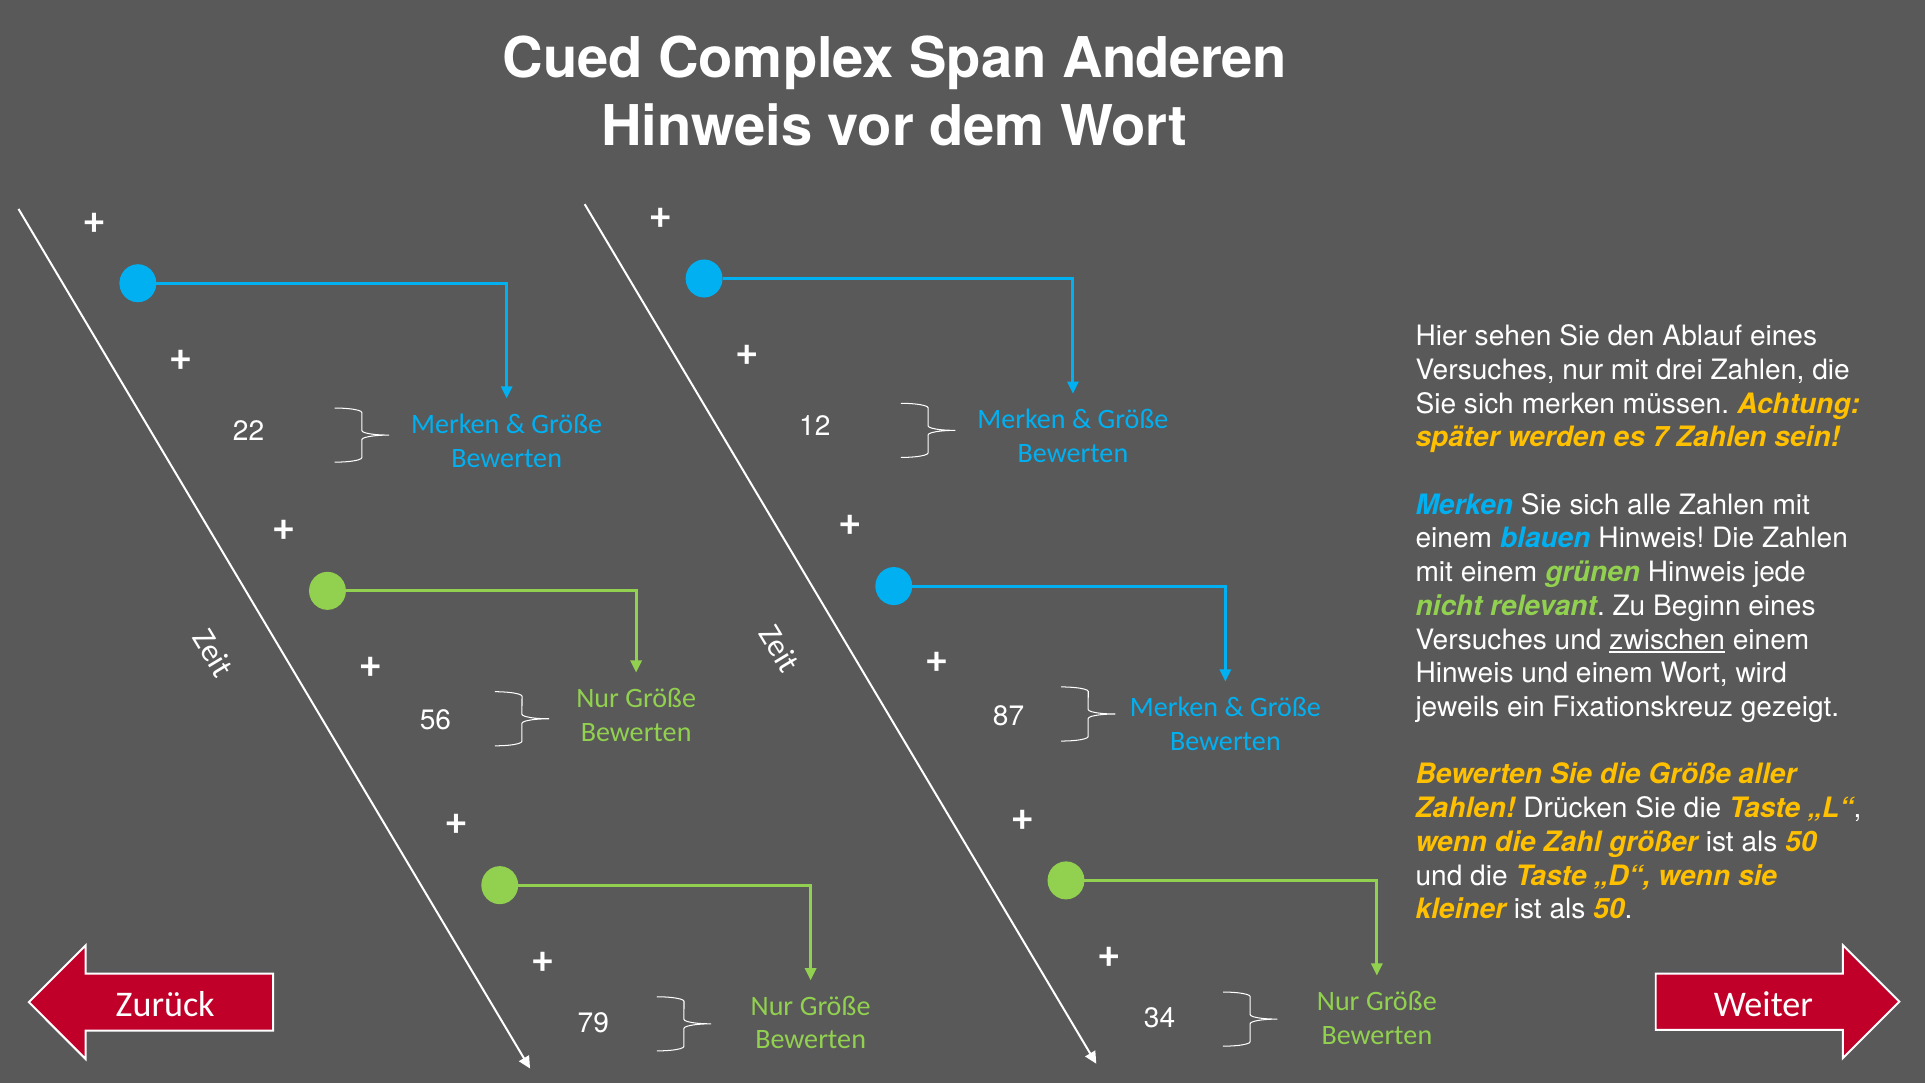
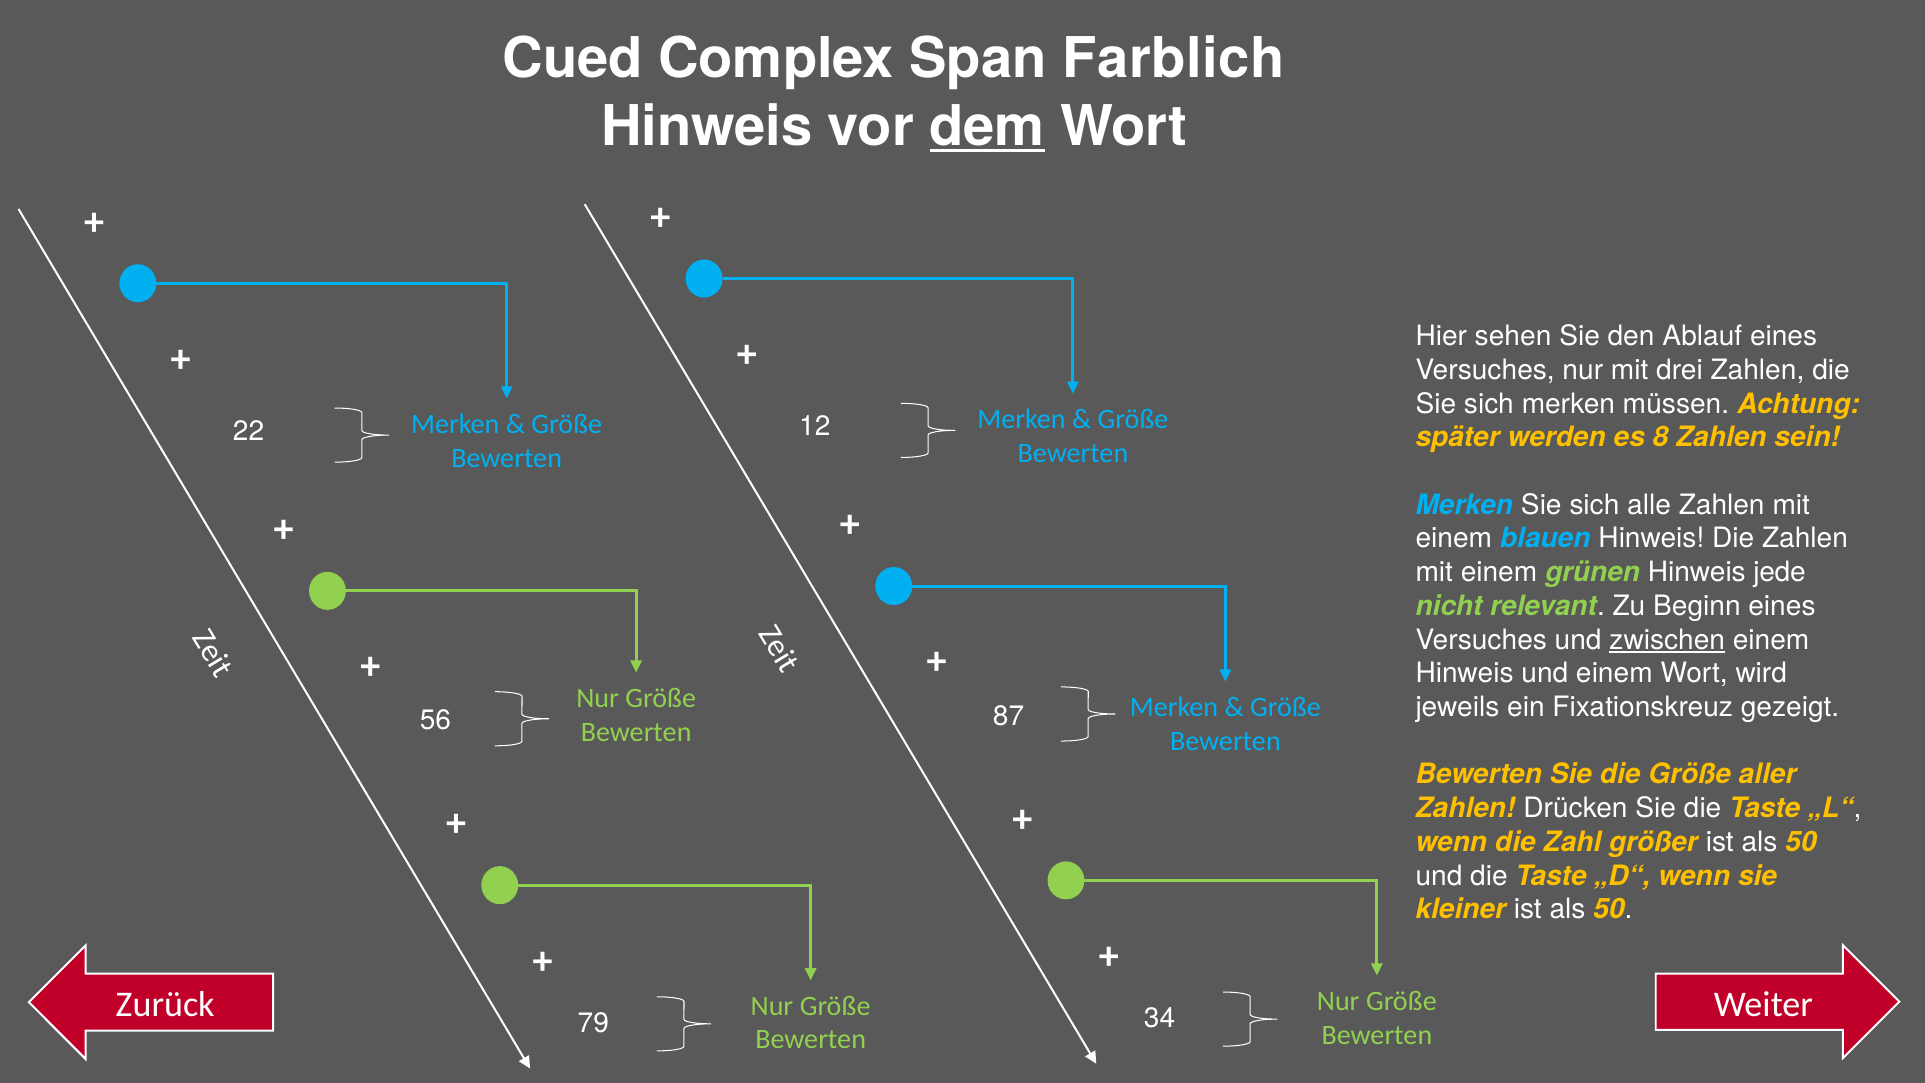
Anderen: Anderen -> Farblich (1174, 59)
dem underline: none -> present (987, 127)
7: 7 -> 8 (1660, 437)
